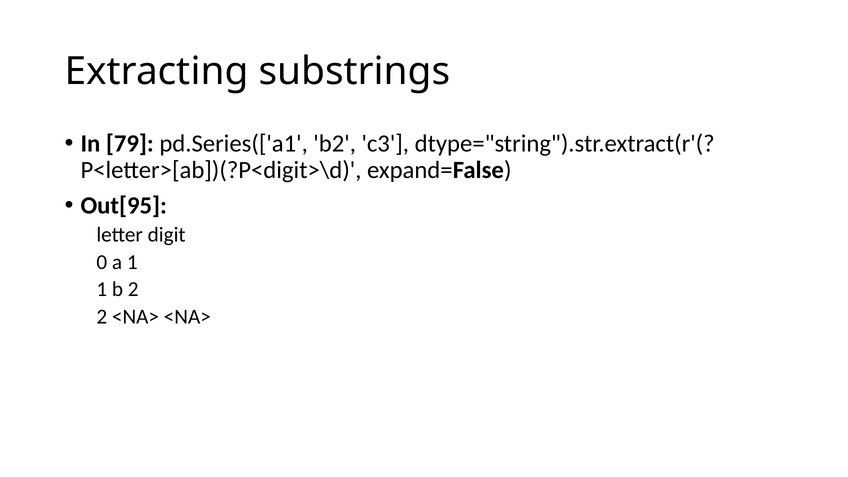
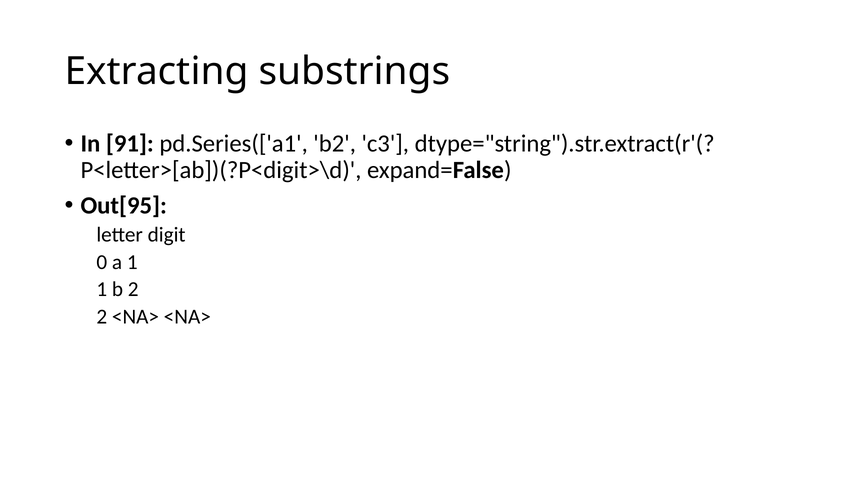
79: 79 -> 91 (130, 143)
